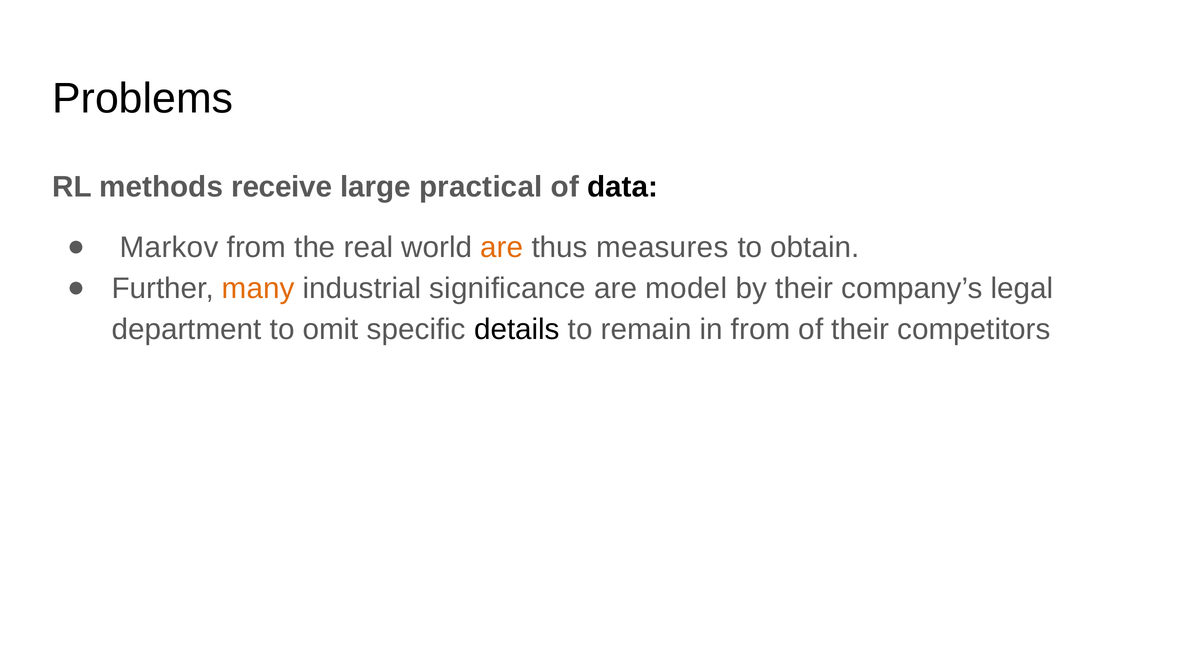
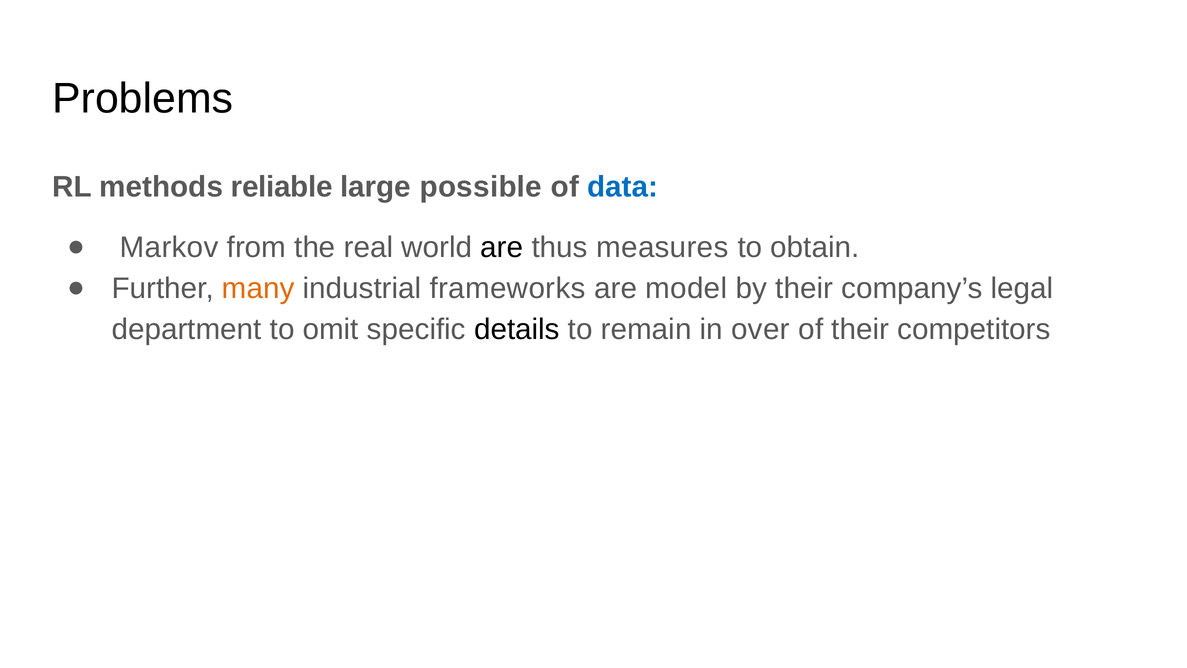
receive: receive -> reliable (282, 187)
practical: practical -> possible (481, 187)
data colour: black -> blue (623, 187)
are colour: orange -> black (502, 247)
significance: significance -> frameworks (508, 288)
in from: from -> over (760, 329)
